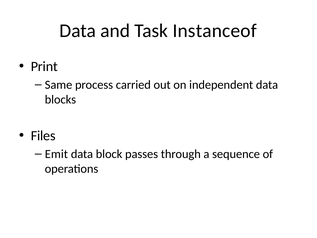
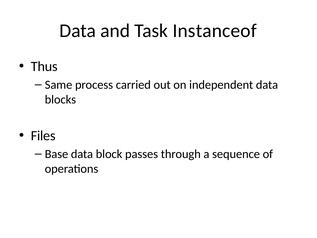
Print: Print -> Thus (44, 67)
Emit: Emit -> Base (56, 154)
